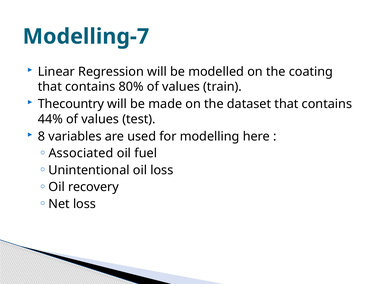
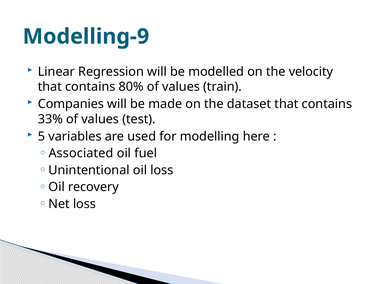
Modelling-7: Modelling-7 -> Modelling-9 (86, 37)
coating: coating -> velocity (311, 72)
Thecountry: Thecountry -> Companies (71, 104)
44%: 44% -> 33% (50, 119)
8: 8 -> 5 (41, 137)
